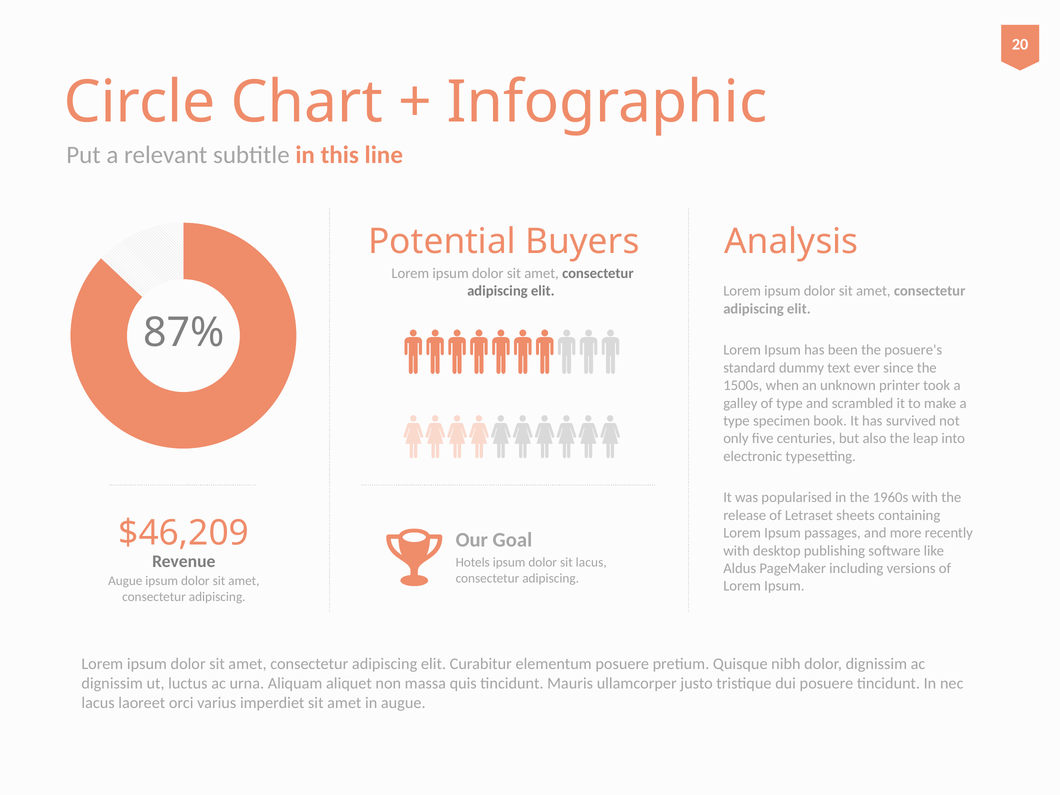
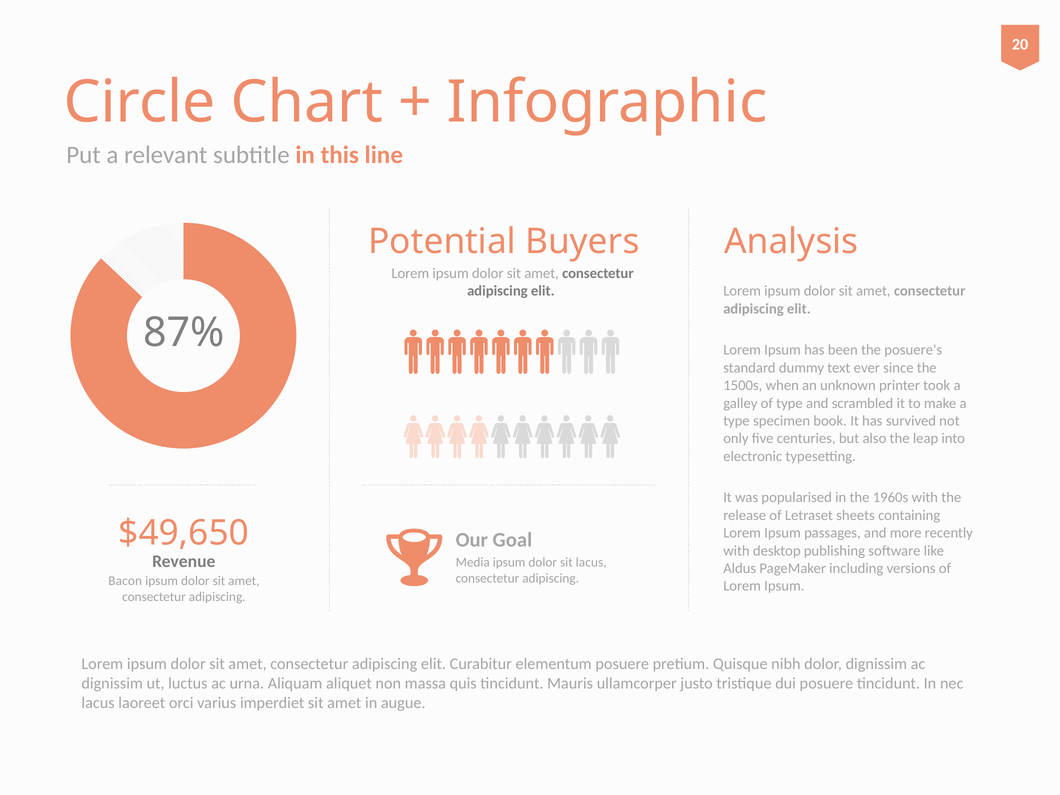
$46,209: $46,209 -> $49,650 (184, 533)
Hotels: Hotels -> Media (473, 562)
Augue: Augue -> Bacon (125, 581)
